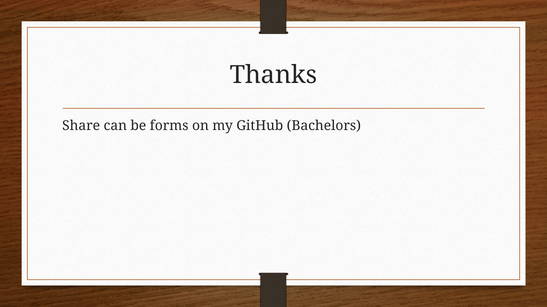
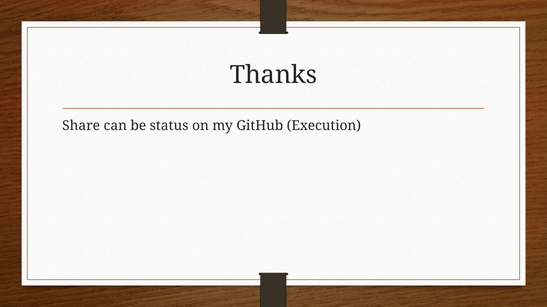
forms: forms -> status (169, 126)
Bachelors: Bachelors -> Execution (324, 126)
